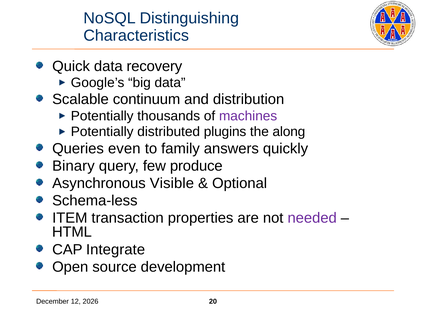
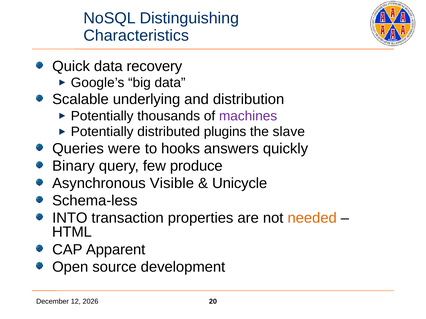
continuum: continuum -> underlying (147, 100)
along: along -> slave (289, 132)
even: even -> were (124, 149)
family: family -> hooks (181, 149)
Optional: Optional -> Unicycle (240, 184)
ITEM: ITEM -> INTO (70, 218)
needed colour: purple -> orange (312, 218)
Integrate: Integrate -> Apparent (116, 250)
